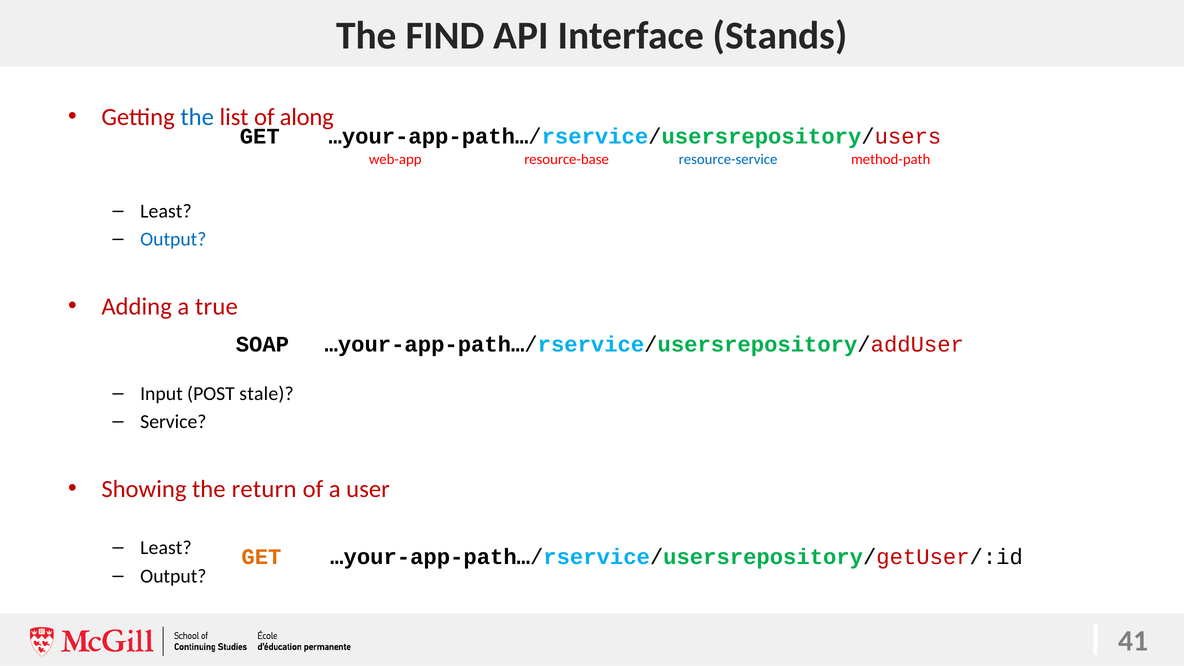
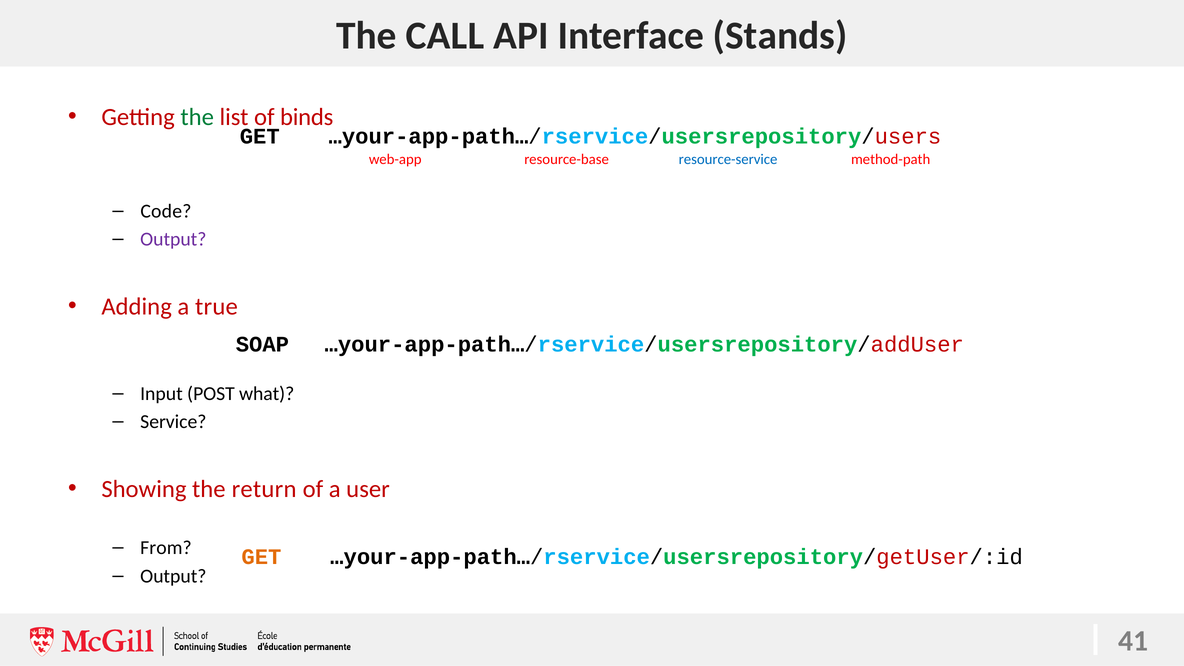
FIND: FIND -> CALL (445, 36)
the colour: blue -> green (197, 117)
along: along -> binds (307, 117)
Least: Least -> Code (166, 211)
Output colour: blue -> purple (173, 239)
stale: stale -> what (267, 394)
Least: Least -> From (166, 548)
